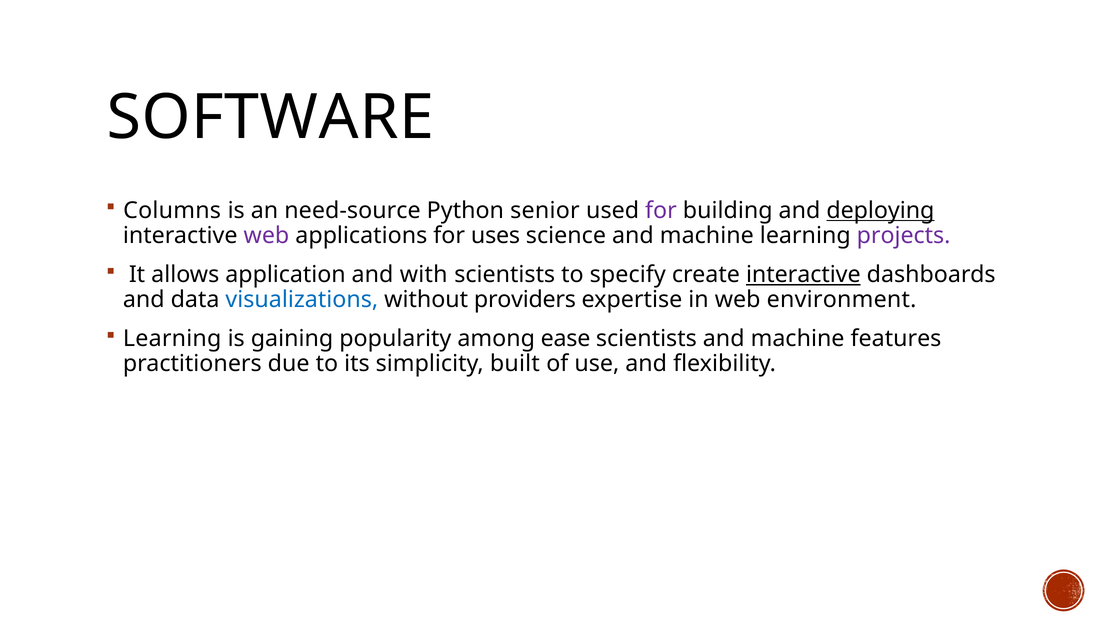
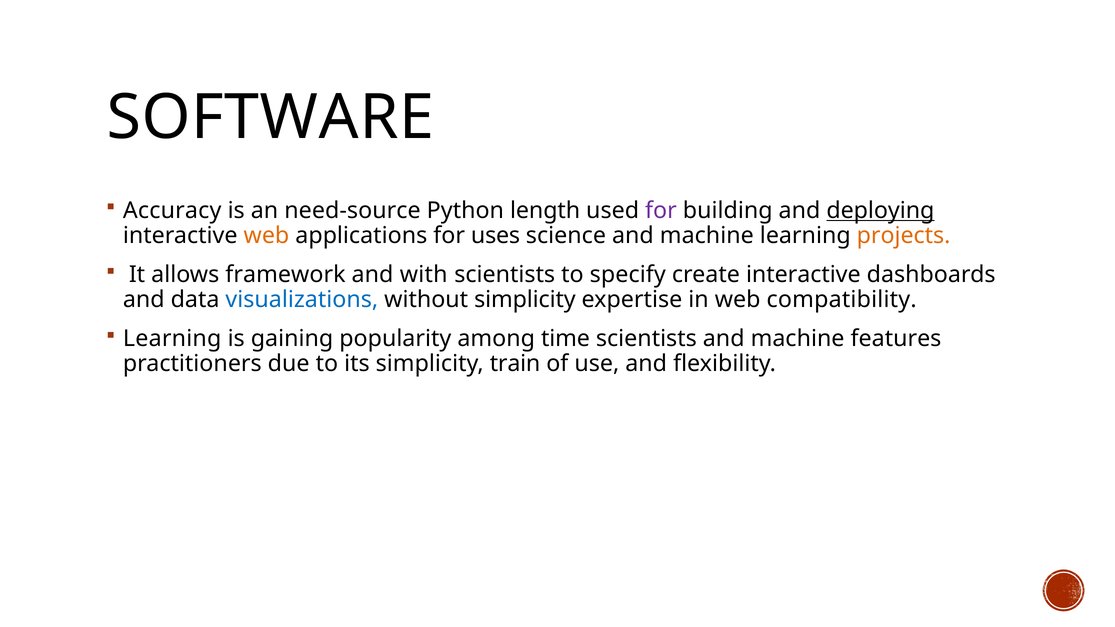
Columns: Columns -> Accuracy (172, 211)
senior: senior -> length (545, 211)
web colour: purple -> orange (266, 236)
projects colour: purple -> orange (904, 236)
application: application -> framework (285, 275)
interactive underline: present -> none (803, 275)
without providers: providers -> simplicity (525, 300)
environment: environment -> compatibility (842, 300)
ease: ease -> time (565, 339)
built: built -> train (515, 364)
